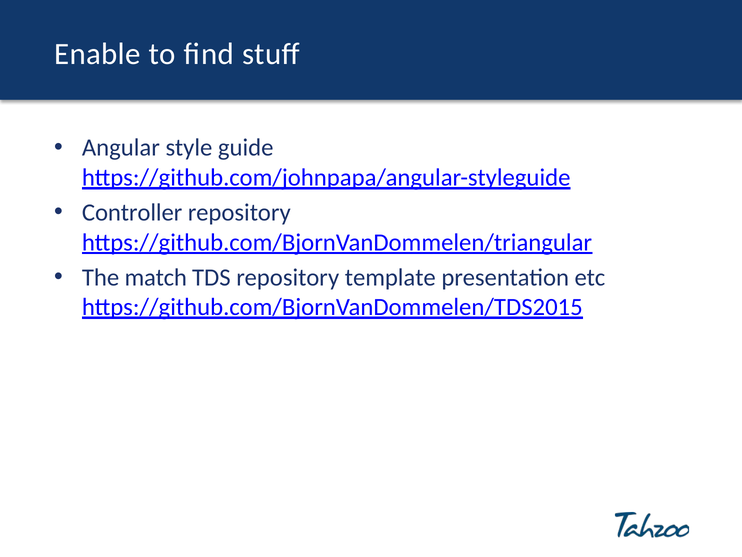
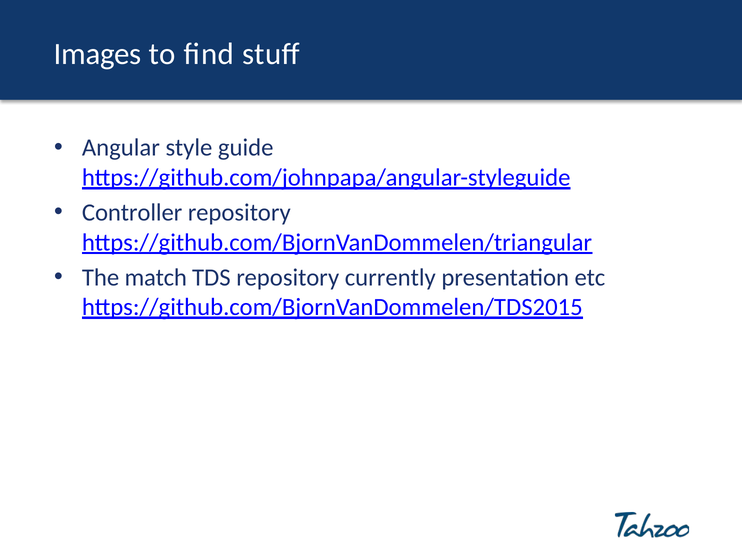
Enable: Enable -> Images (98, 54)
template: template -> currently (390, 277)
